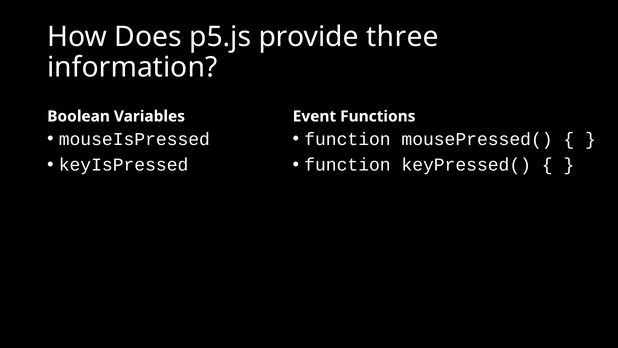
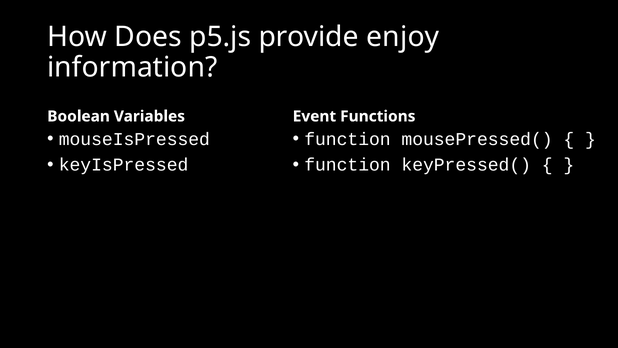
three: three -> enjoy (403, 37)
